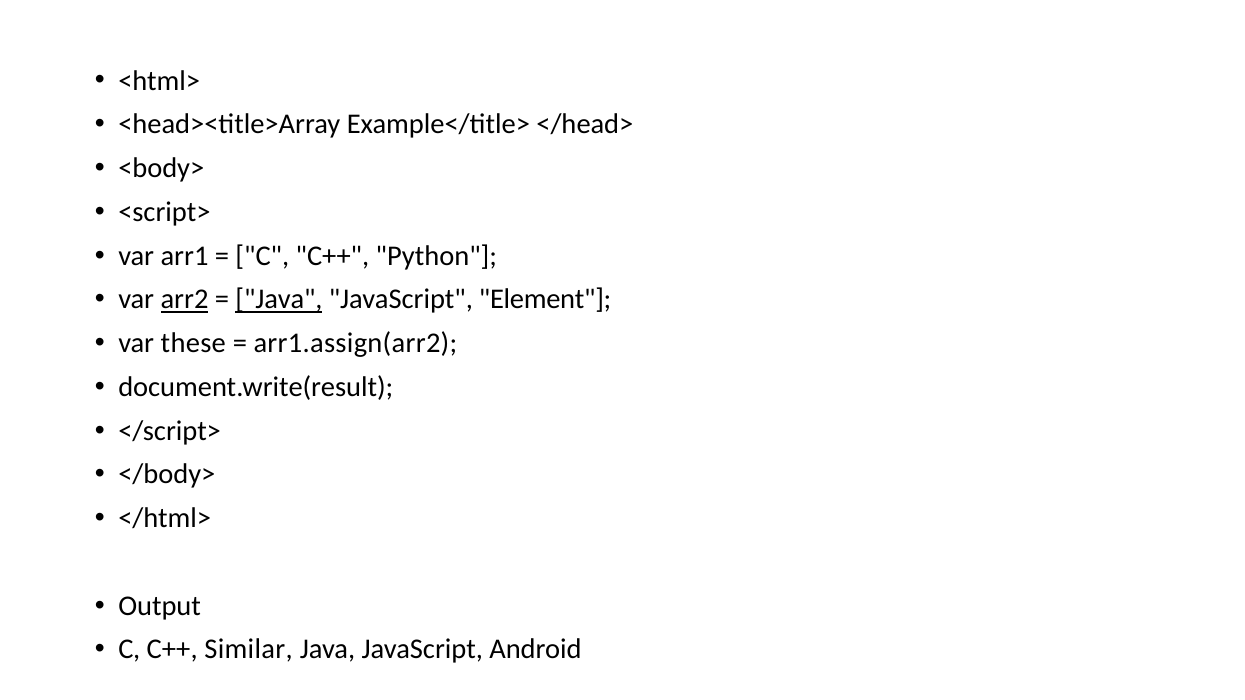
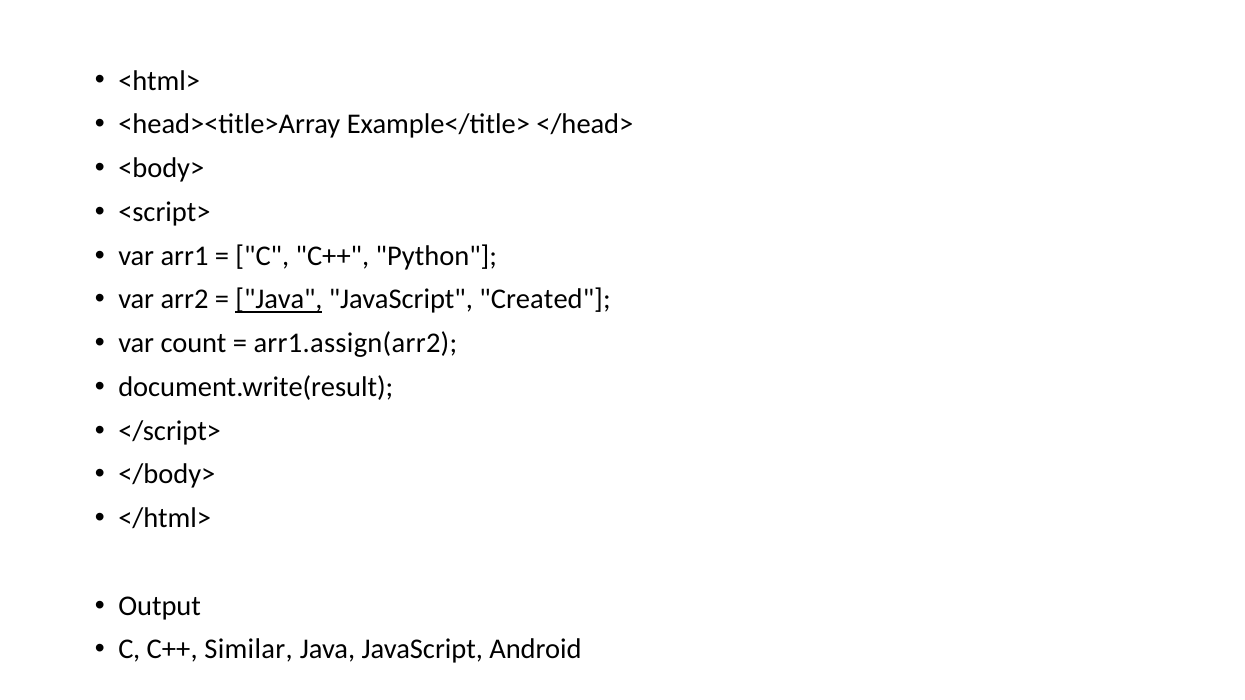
arr2 underline: present -> none (184, 300)
Element: Element -> Created (545, 300)
these: these -> count (194, 343)
